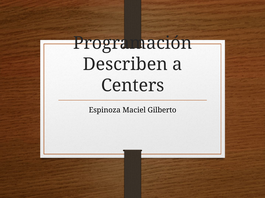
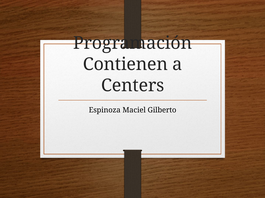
Describen: Describen -> Contienen (125, 65)
